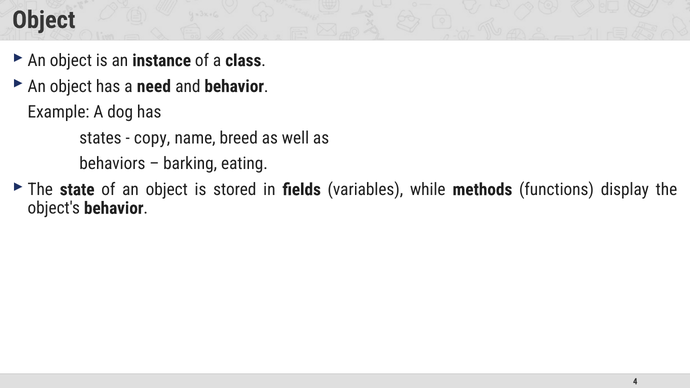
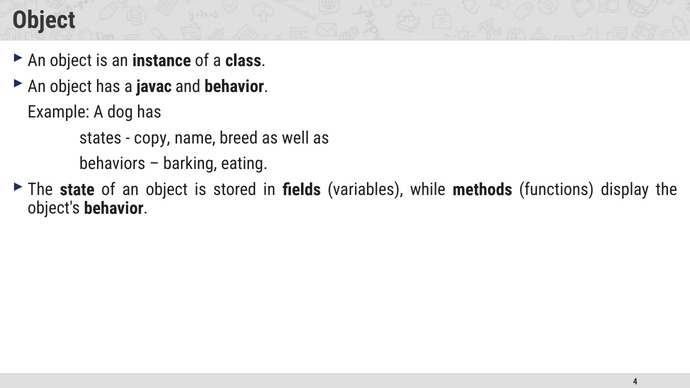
need: need -> javac (154, 86)
